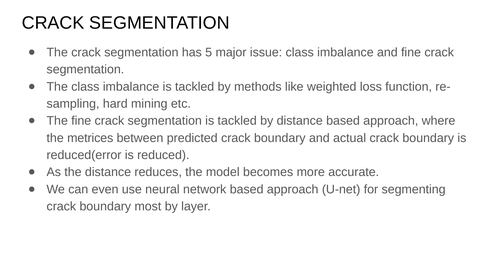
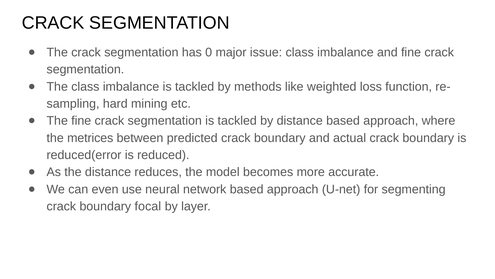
5: 5 -> 0 (209, 52)
most: most -> focal (148, 206)
